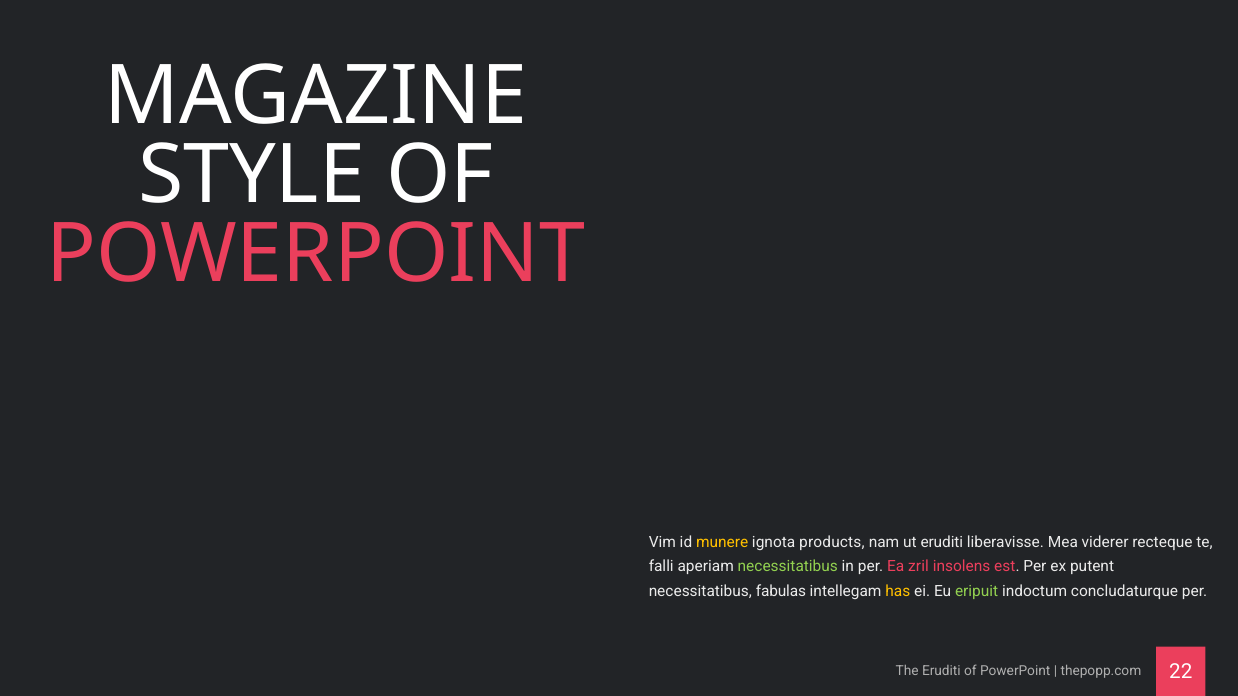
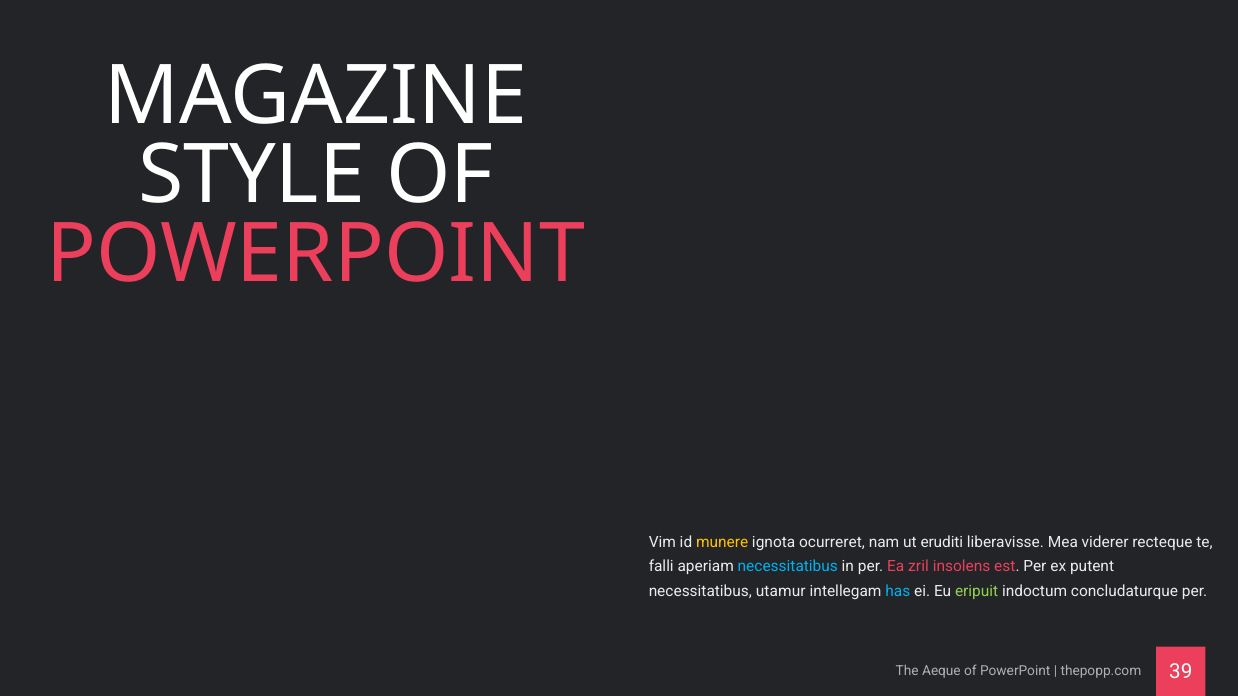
products: products -> ocurreret (832, 543)
necessitatibus colour: light green -> light blue (788, 567)
fabulas: fabulas -> utamur (781, 591)
has colour: yellow -> light blue (898, 591)
The Eruditi: Eruditi -> Aeque (941, 672)
22: 22 -> 39 (1181, 672)
